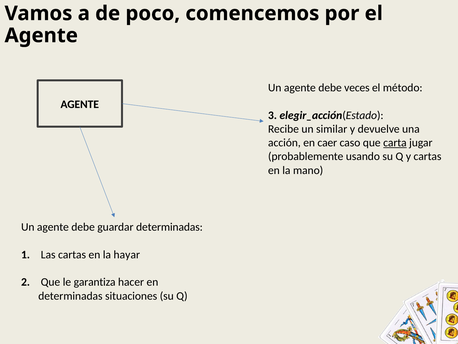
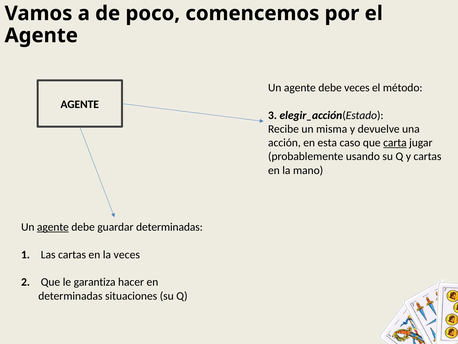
similar: similar -> misma (332, 129)
caer: caer -> esta (327, 143)
agente underline: none -> present (53, 227)
la hayar: hayar -> veces (127, 254)
